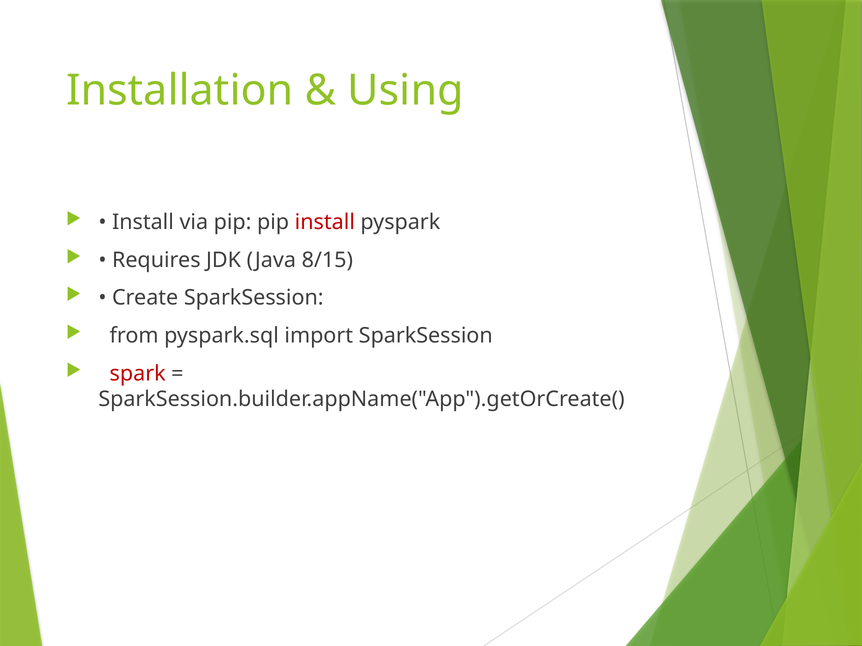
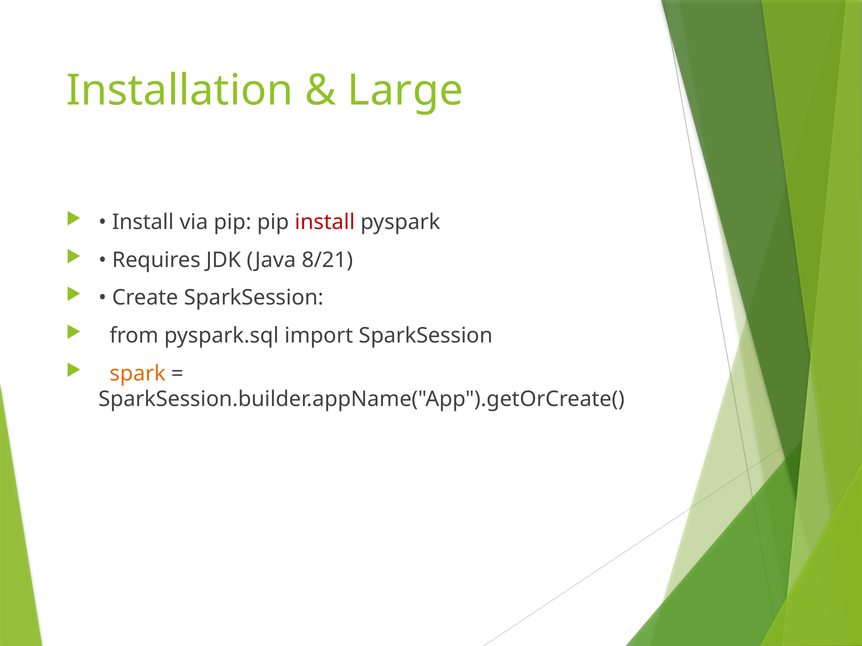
Using: Using -> Large (405, 91)
8/15: 8/15 -> 8/21 (327, 260)
spark colour: red -> orange (138, 374)
